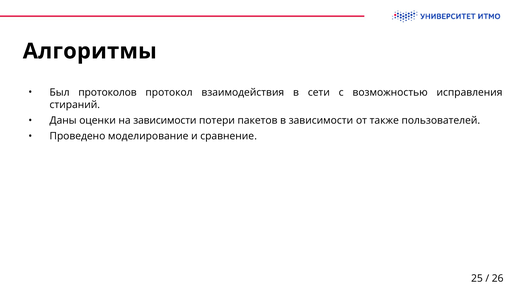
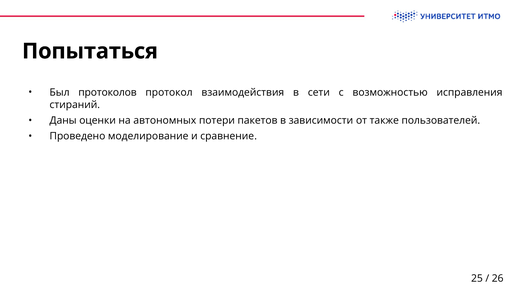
Алгоритмы: Алгоритмы -> Попытаться (90, 51)
на зависимости: зависимости -> автономных (165, 120)
